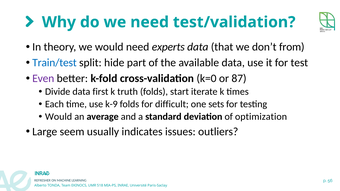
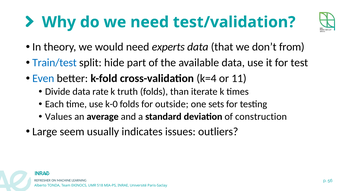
Even colour: purple -> blue (43, 79)
k=0: k=0 -> k=4 (206, 79)
87: 87 -> 11 (239, 79)
first: first -> rate (100, 92)
start: start -> than (179, 92)
k-9: k-9 -> k-0 (111, 104)
difficult: difficult -> outside (172, 104)
Would: Would -> Values (59, 117)
optimization: optimization -> construction (261, 117)
